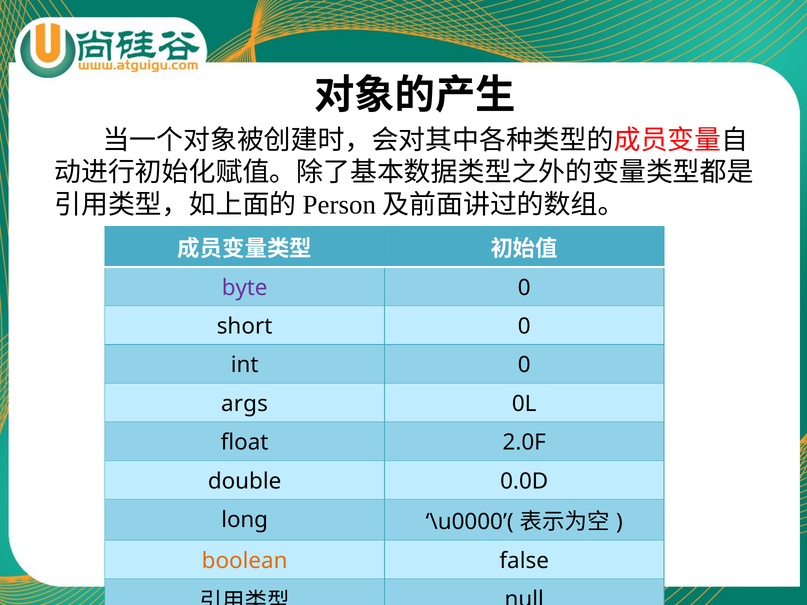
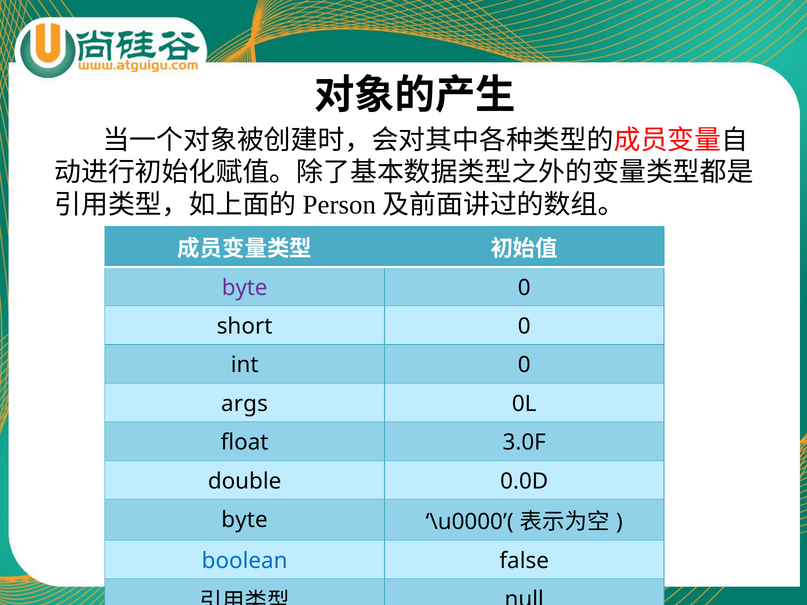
2.0F: 2.0F -> 3.0F (524, 443)
long: long -> byte (245, 520)
boolean colour: orange -> blue (245, 561)
